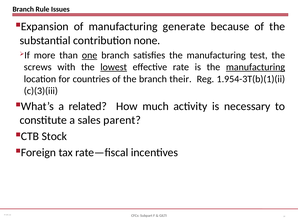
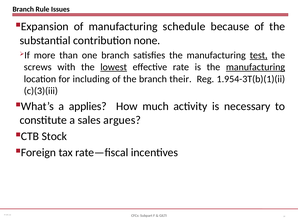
generate: generate -> schedule (184, 27)
one underline: present -> none (90, 55)
test underline: none -> present (259, 55)
countries: countries -> including (91, 79)
related: related -> applies (88, 106)
parent: parent -> argues (122, 120)
